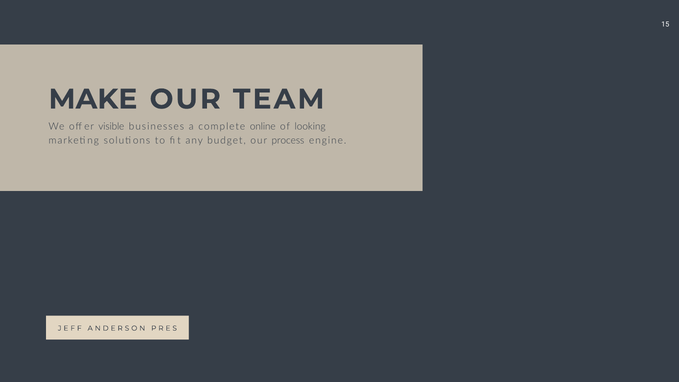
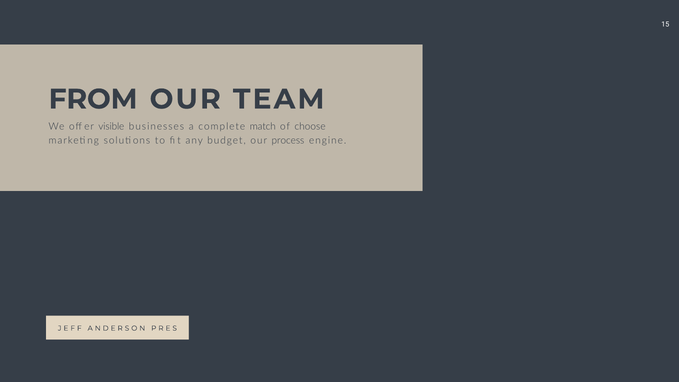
MAKE: MAKE -> FROM (93, 99)
online: online -> match (263, 126)
looking: looking -> choose (310, 126)
